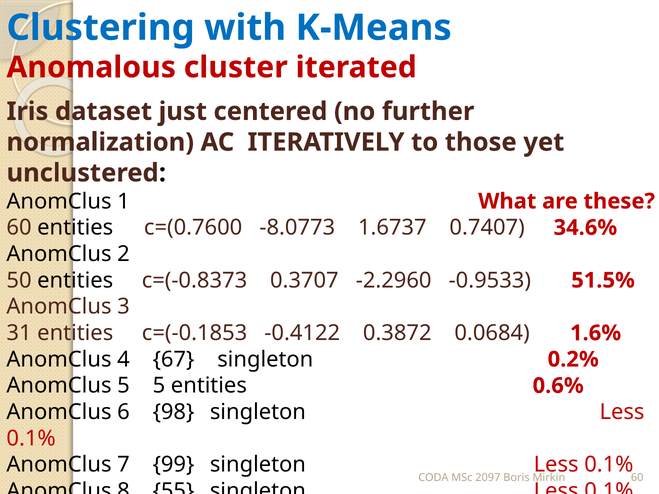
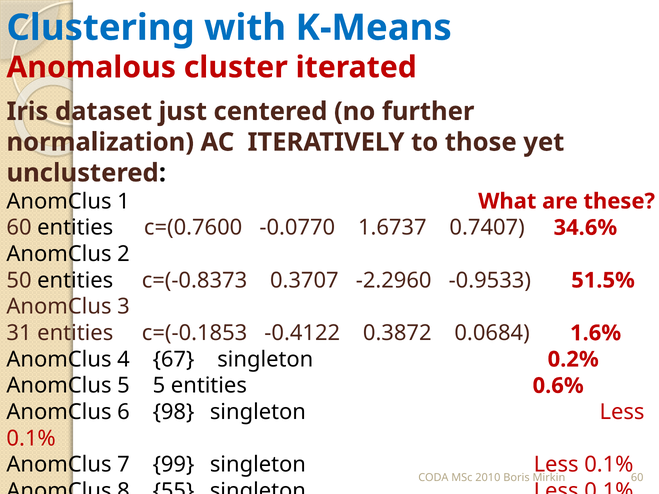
-8.0773: -8.0773 -> -0.0770 (297, 228)
2097: 2097 -> 2010 (488, 478)
